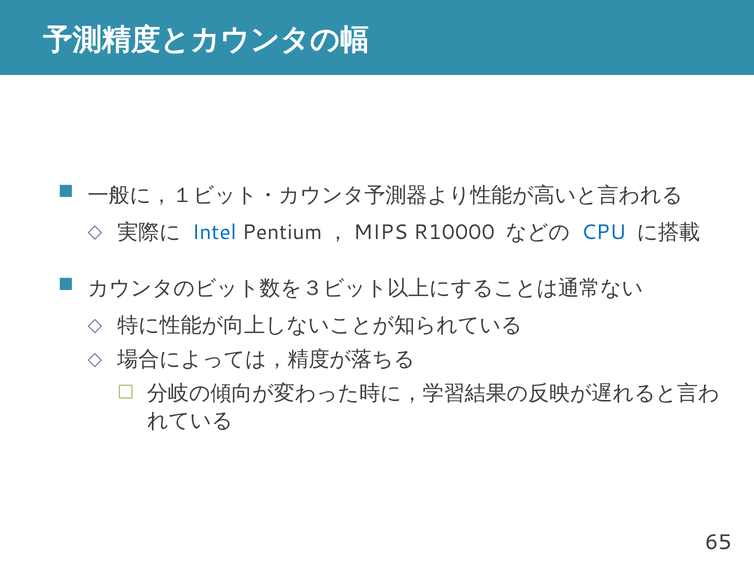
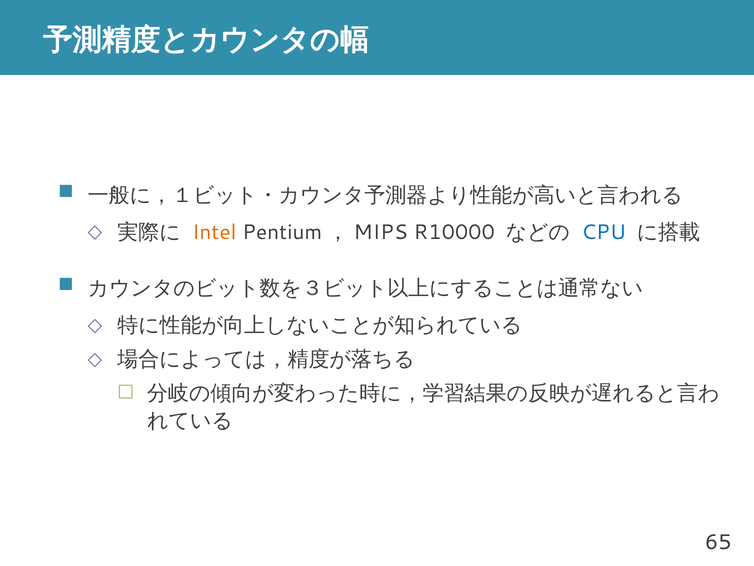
Intel colour: blue -> orange (214, 232)
